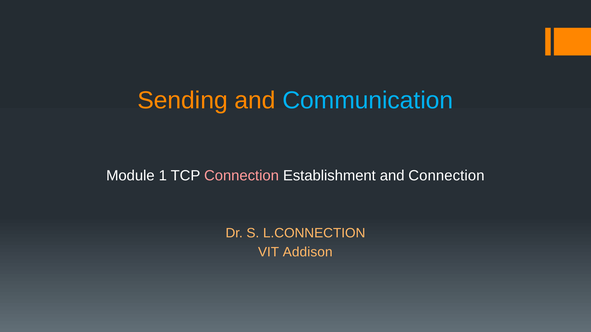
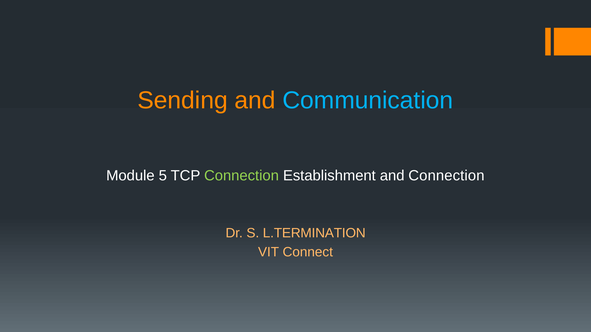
1: 1 -> 5 (163, 176)
Connection colour: pink -> light green (242, 176)
L.CONNECTION: L.CONNECTION -> L.TERMINATION (314, 233)
Addison: Addison -> Connect (308, 252)
